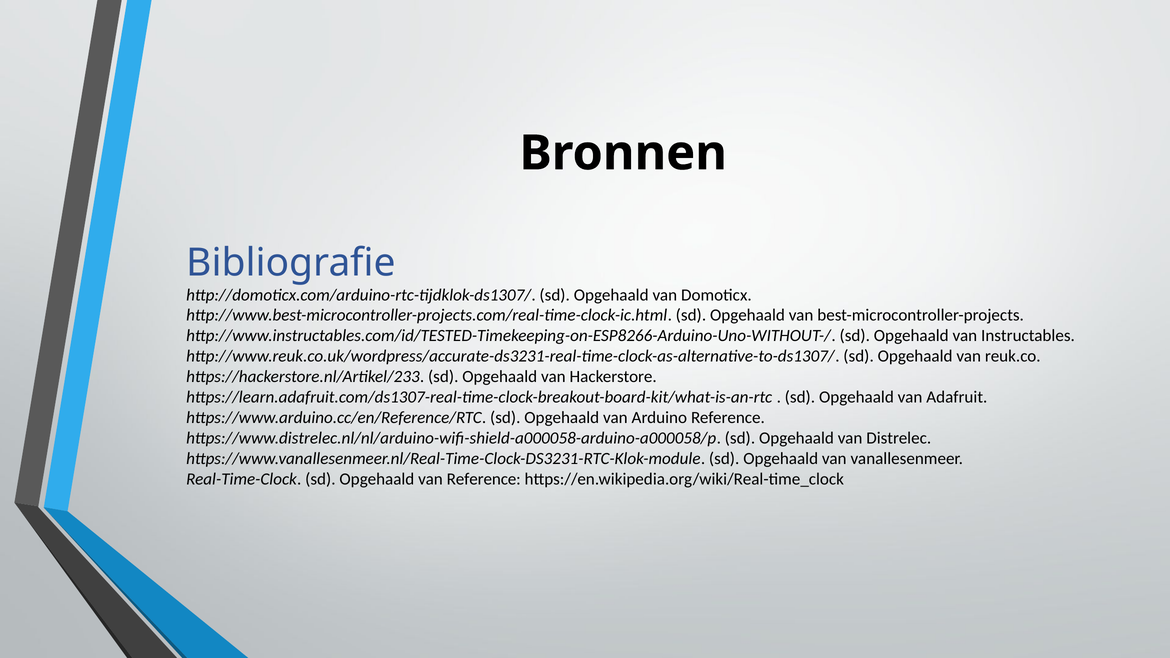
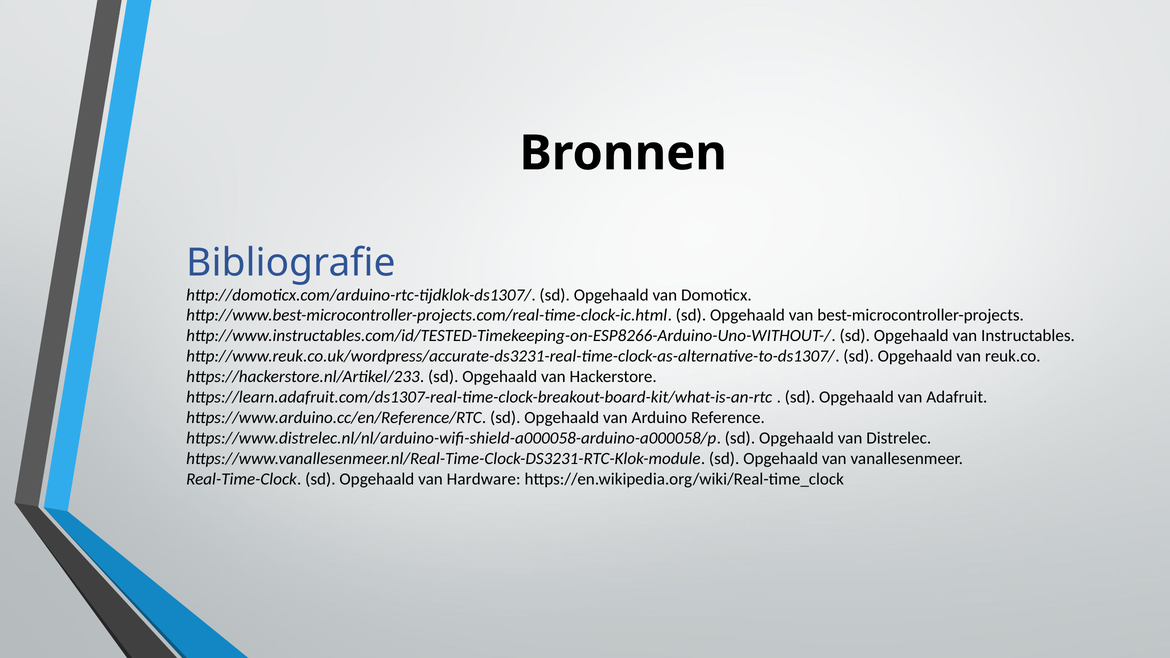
van Reference: Reference -> Hardware (484, 479)
